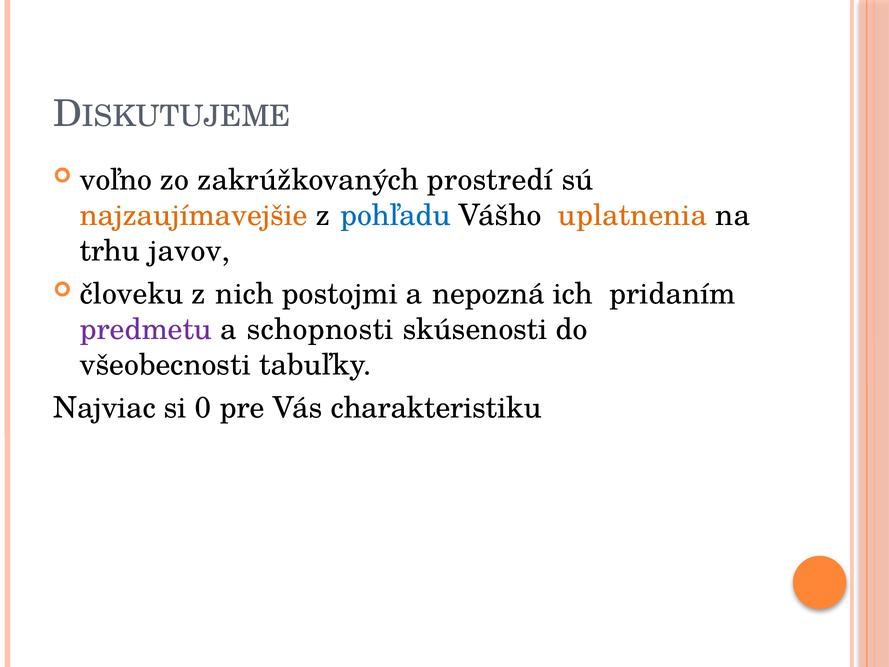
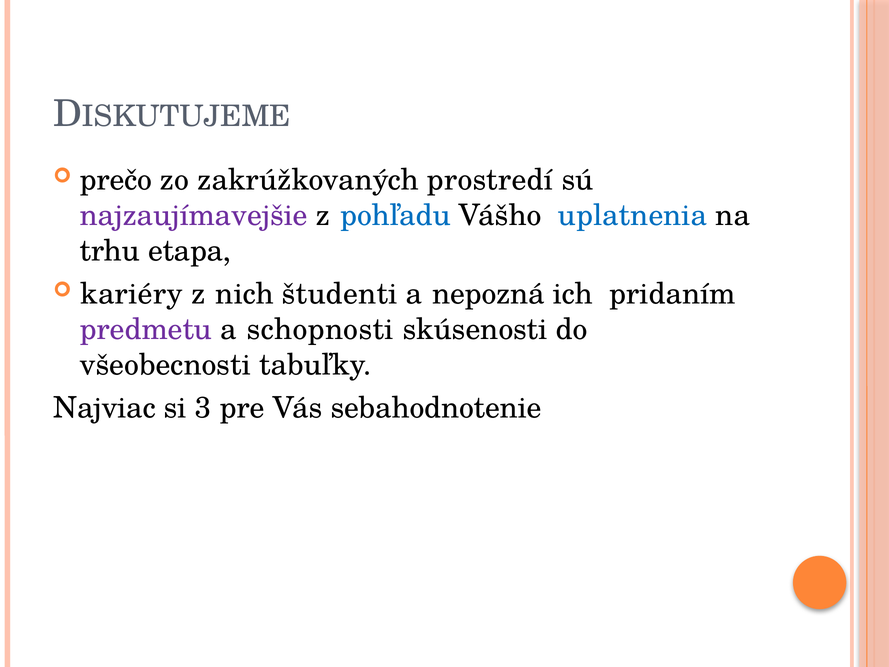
voľno: voľno -> prečo (116, 180)
najzaujímavejšie colour: orange -> purple (194, 215)
uplatnenia colour: orange -> blue (633, 215)
javov: javov -> etapa (190, 251)
človeku: človeku -> kariéry (131, 294)
postojmi: postojmi -> študenti (340, 294)
0: 0 -> 3 (203, 408)
charakteristiku: charakteristiku -> sebahodnotenie (436, 408)
